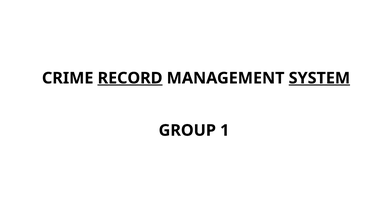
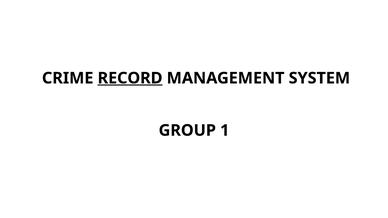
SYSTEM underline: present -> none (319, 78)
